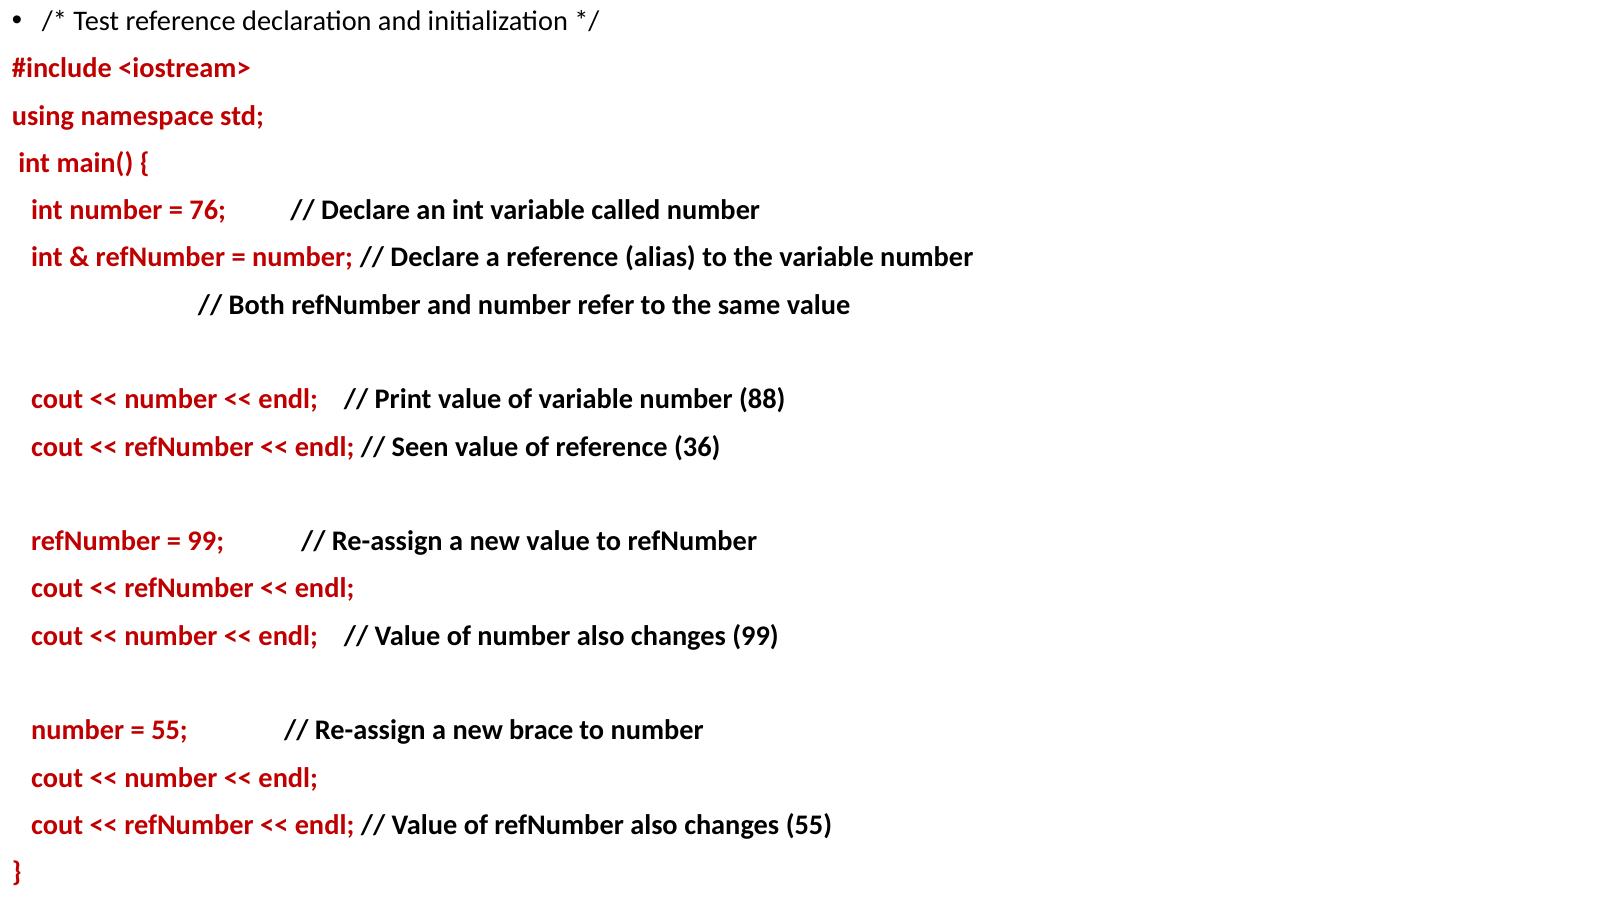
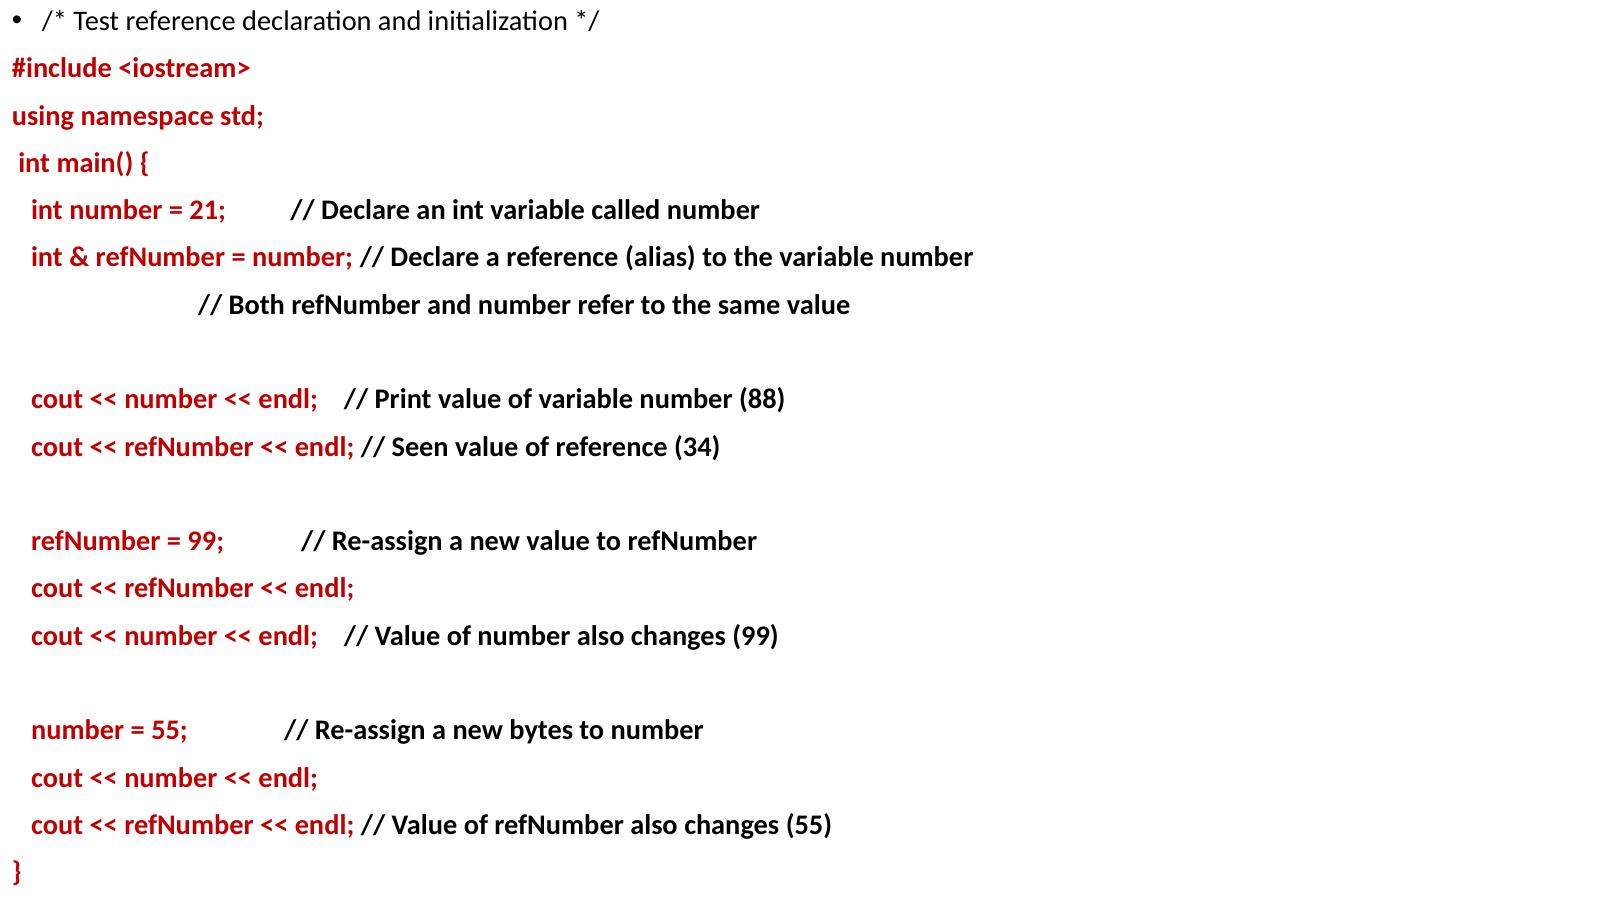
76: 76 -> 21 (208, 210)
36: 36 -> 34 (697, 447)
brace: brace -> bytes (541, 730)
